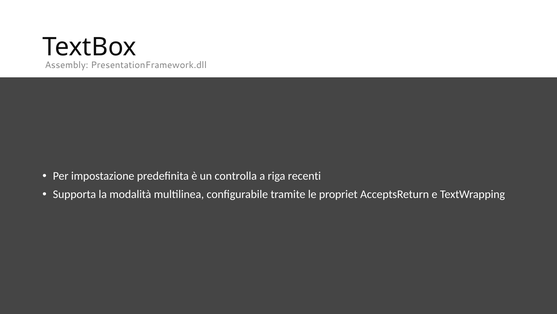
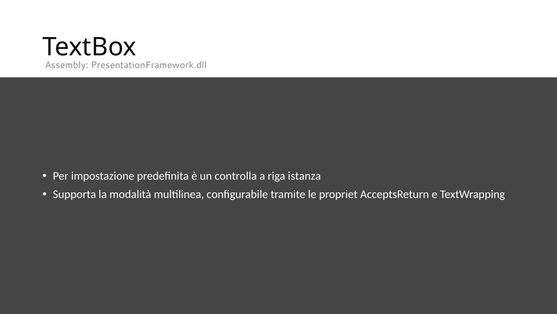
recenti: recenti -> istanza (304, 176)
